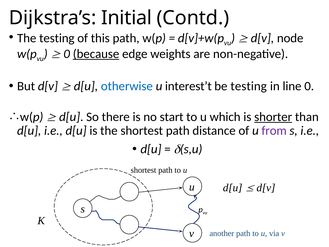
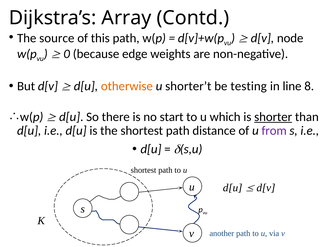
Initial: Initial -> Array (126, 18)
The testing: testing -> source (57, 38)
because underline: present -> none (96, 54)
otherwise colour: blue -> orange (127, 86)
interest’t: interest’t -> shorter’t (188, 86)
line 0: 0 -> 8 (309, 86)
